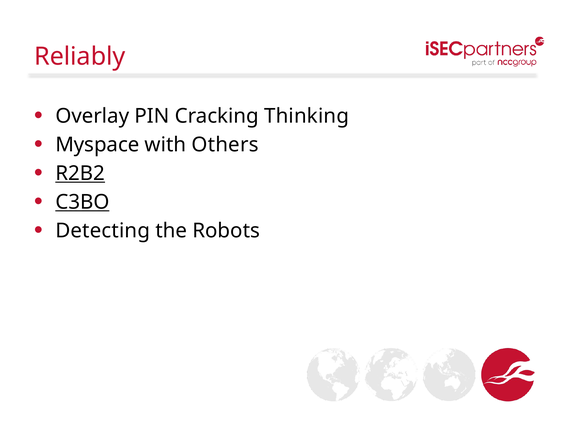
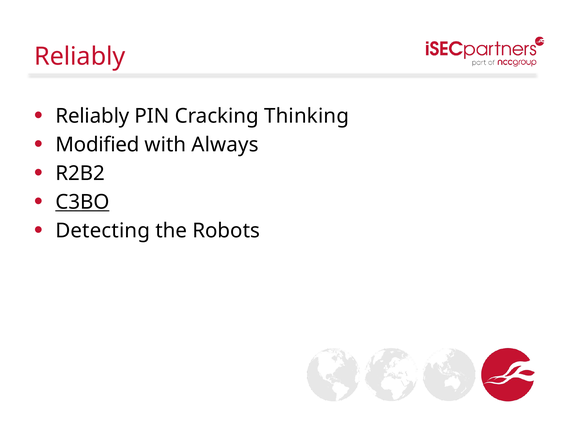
Overlay: Overlay -> Reliably (92, 116)
Myspace: Myspace -> Modified (97, 145)
Others: Others -> Always (225, 145)
R2B2 underline: present -> none (80, 173)
